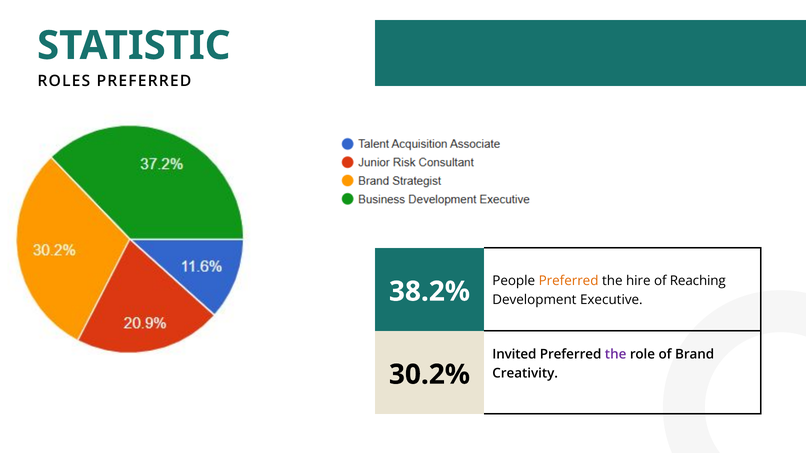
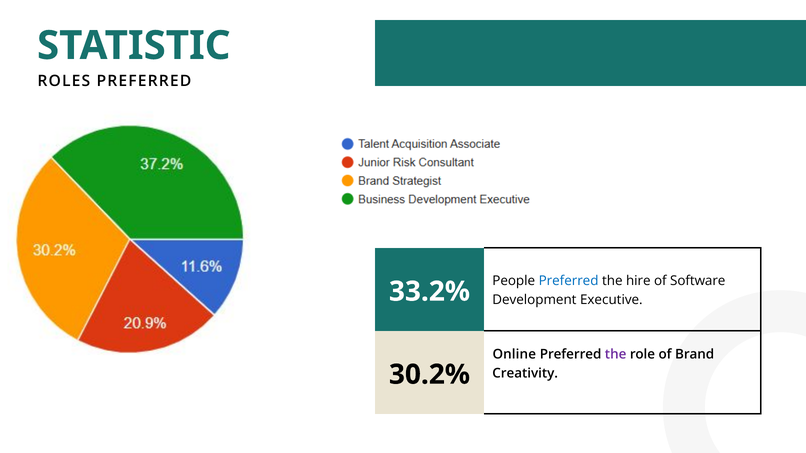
Preferred colour: orange -> blue (569, 281)
Reaching: Reaching -> Software (698, 281)
38.2%: 38.2% -> 33.2% (429, 292)
Invited: Invited -> Online (514, 355)
